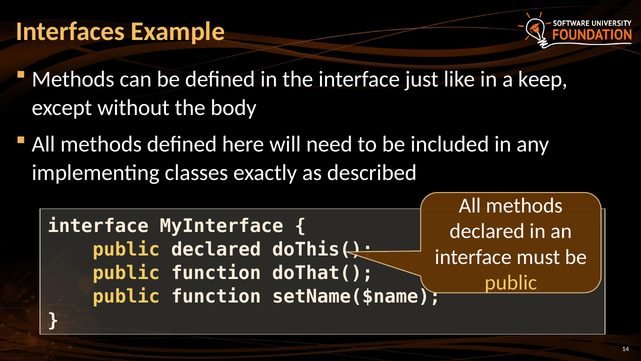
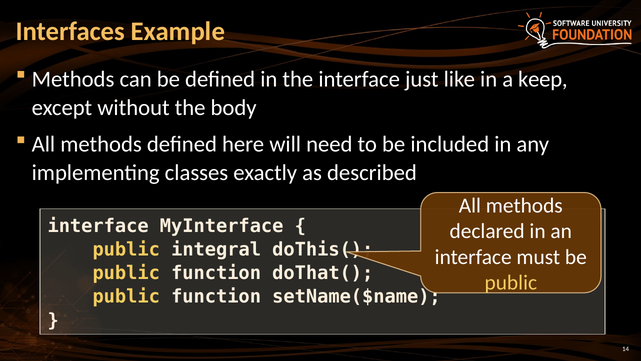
public declared: declared -> integral (216, 249)
